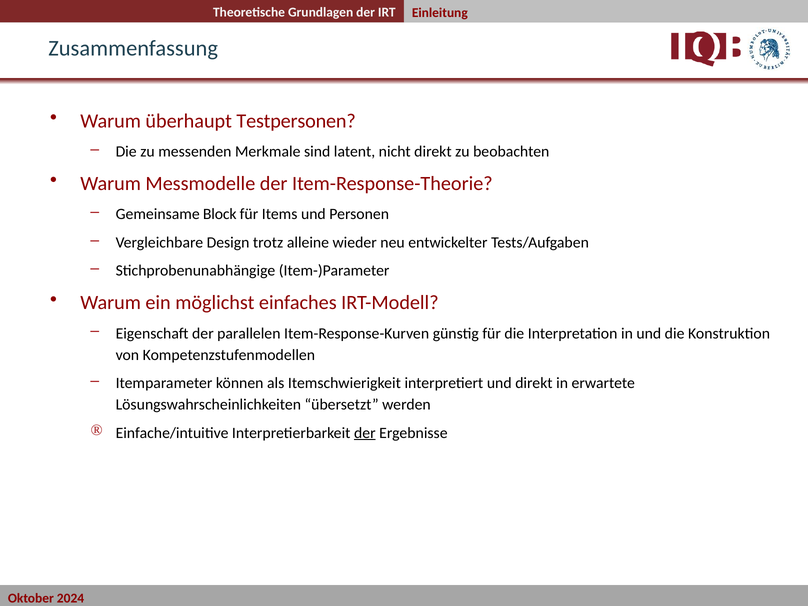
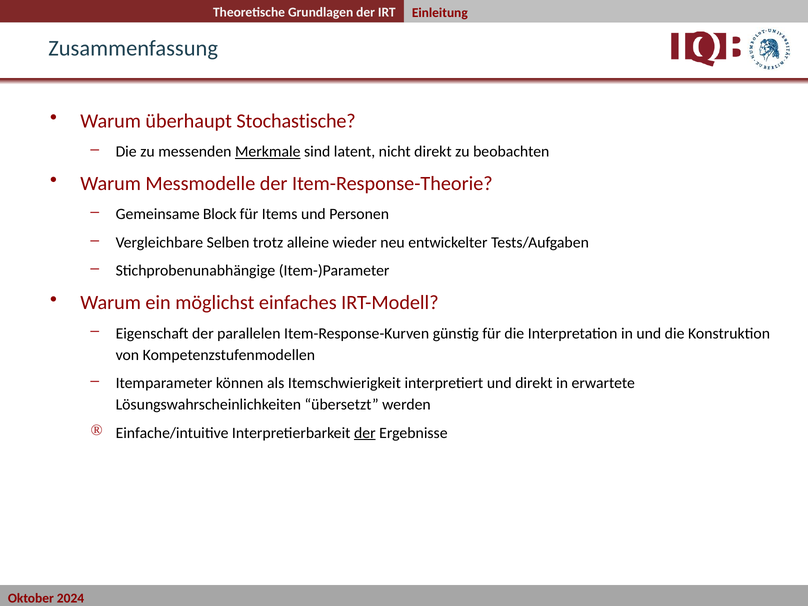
Testpersonen: Testpersonen -> Stochastische (296, 121)
Merkmale underline: none -> present (268, 152)
Design: Design -> Selben (228, 242)
